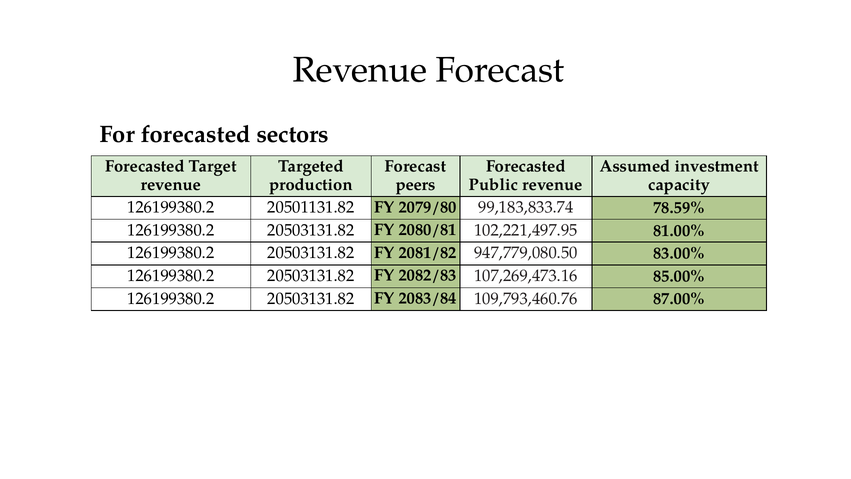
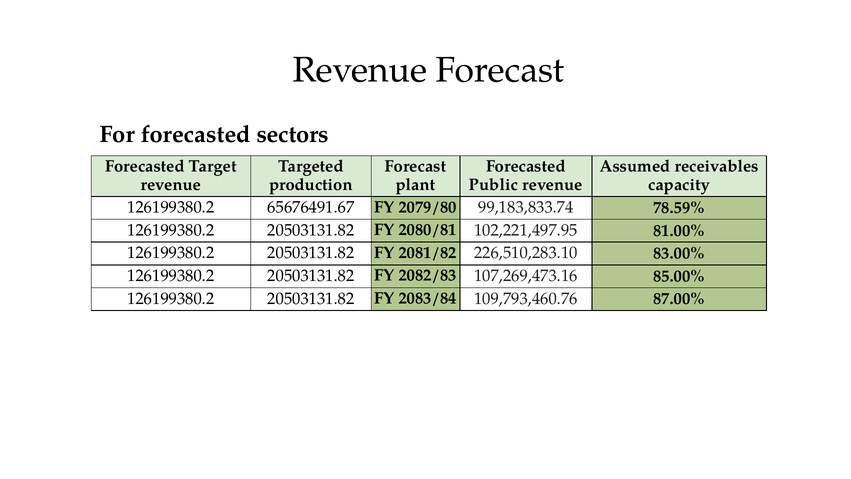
investment: investment -> receivables (717, 166)
peers: peers -> plant (416, 185)
20501131.82: 20501131.82 -> 65676491.67 (311, 207)
947,779,080.50: 947,779,080.50 -> 226,510,283.10 (526, 253)
